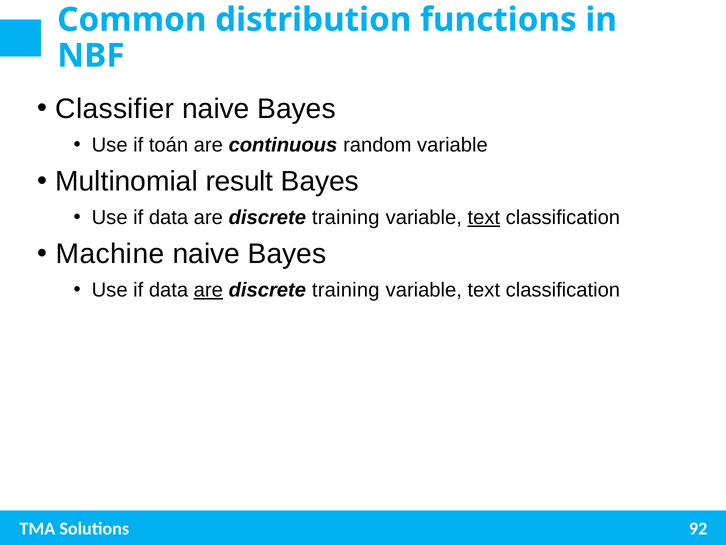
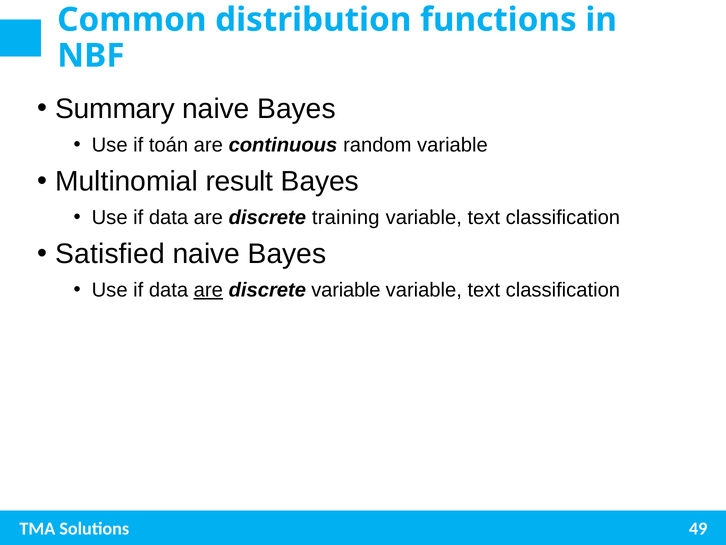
Classifier: Classifier -> Summary (115, 109)
text underline: present -> none (484, 217)
Machine: Machine -> Satisfied (110, 254)
training: training -> variable (346, 290)
92: 92 -> 49 (698, 528)
